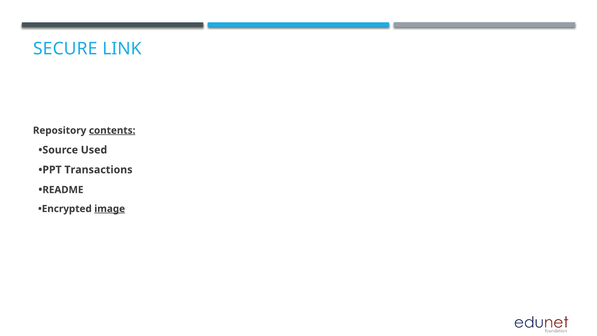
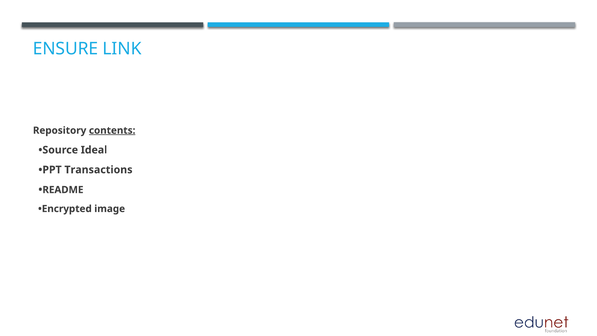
SECURE: SECURE -> ENSURE (66, 49)
Used: Used -> Ideal (94, 150)
image underline: present -> none (110, 209)
